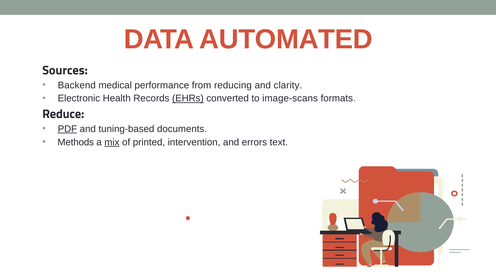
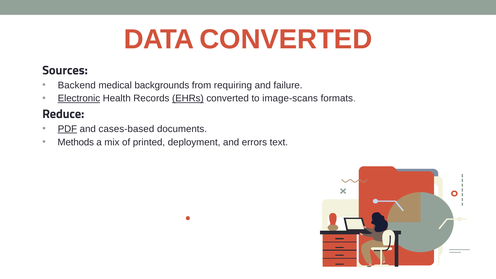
DATA AUTOMATED: AUTOMATED -> CONVERTED (286, 39)
performance: performance -> backgrounds (162, 85)
reducing: reducing -> requiring (233, 85)
clarity: clarity -> failure (288, 85)
Electronic underline: none -> present (79, 98)
tuning-based: tuning-based -> cases-based (126, 129)
mix underline: present -> none (112, 142)
intervention: intervention -> deployment (194, 142)
